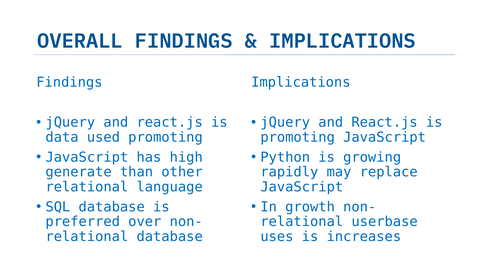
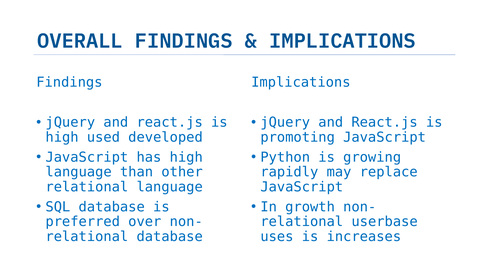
data: data -> high (62, 137)
used promoting: promoting -> developed (166, 137)
generate: generate -> language (79, 172)
